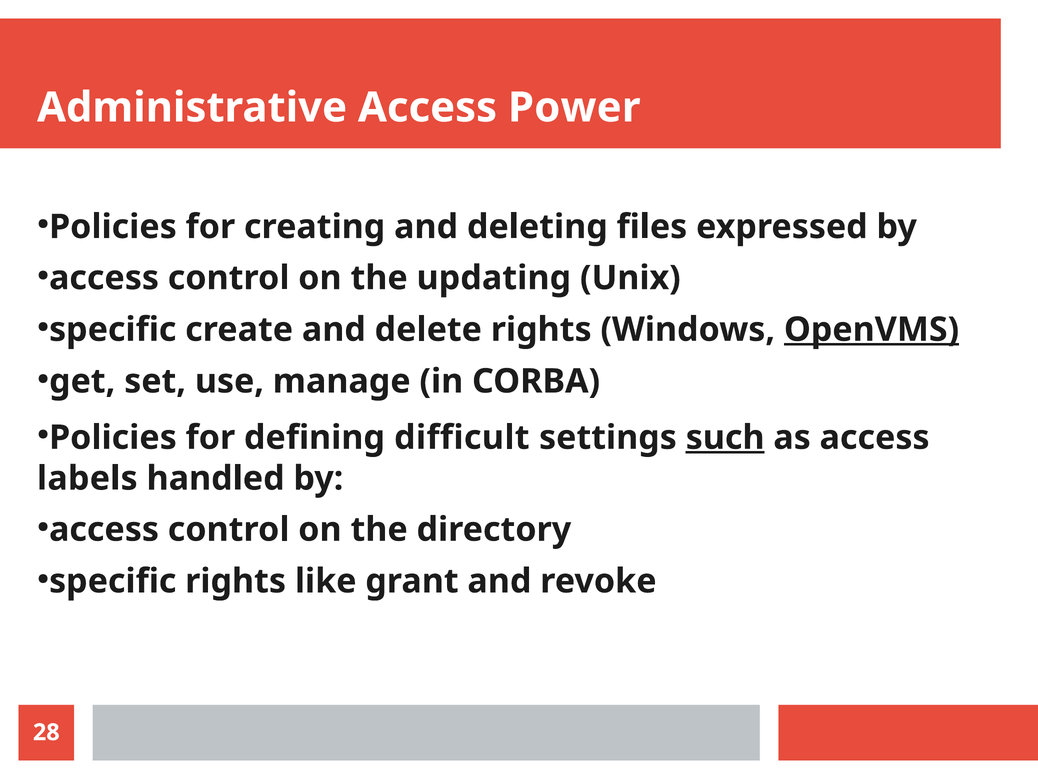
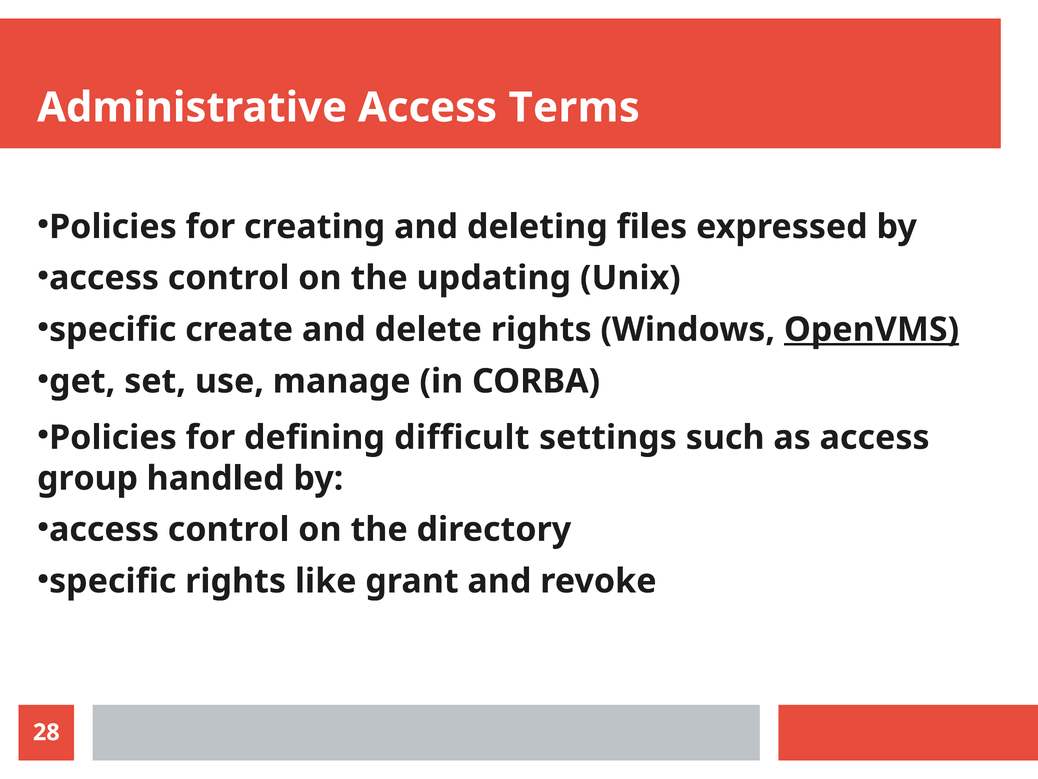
Power: Power -> Terms (574, 108)
such underline: present -> none (725, 437)
labels: labels -> group (88, 478)
